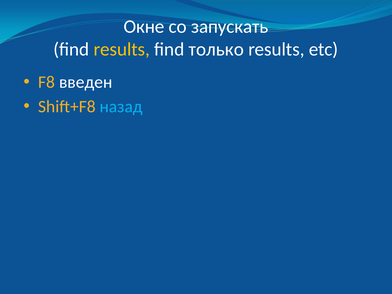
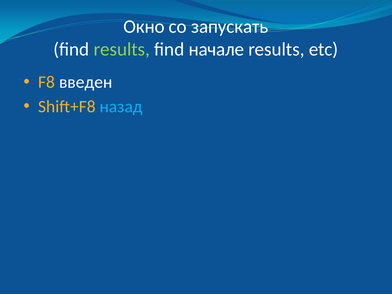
Окне: Окне -> Окно (144, 26)
results colour: yellow -> light green (122, 49)
только: только -> начале (216, 49)
